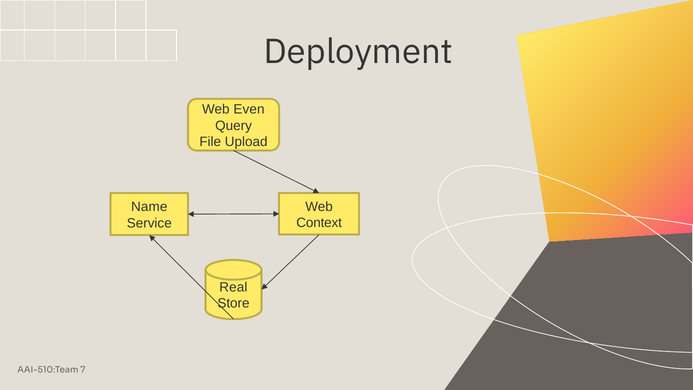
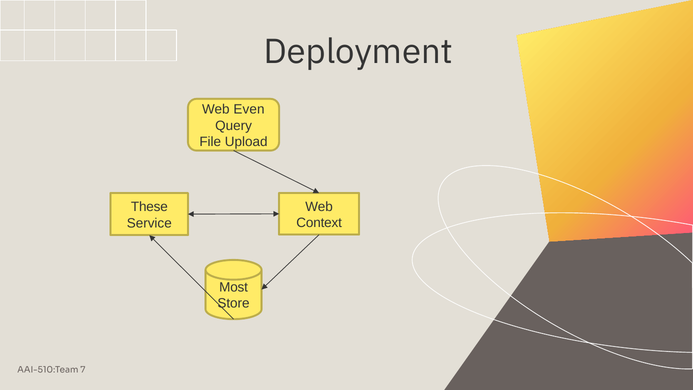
Name: Name -> These (149, 207)
Real: Real -> Most (234, 287)
